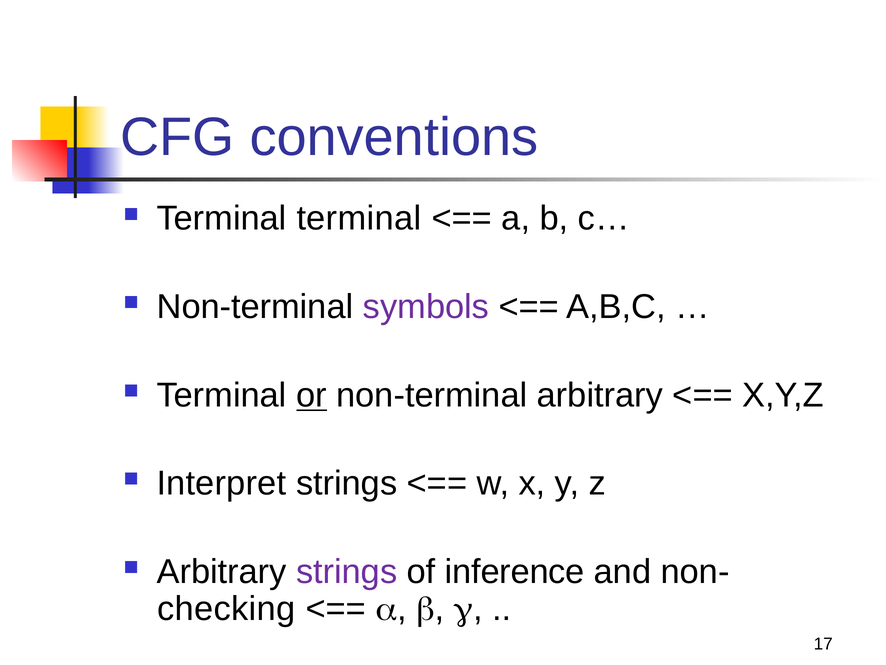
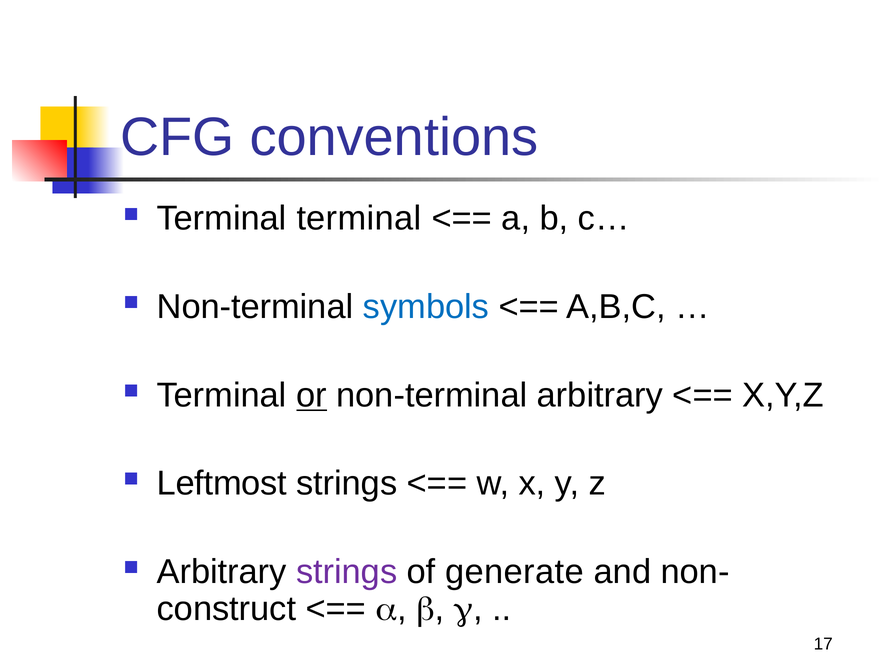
symbols colour: purple -> blue (426, 307)
Interpret: Interpret -> Leftmost (222, 483)
inference: inference -> generate (514, 571)
checking: checking -> construct (226, 609)
